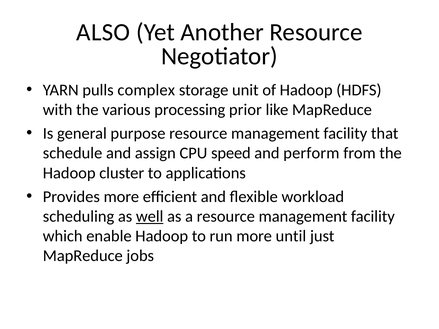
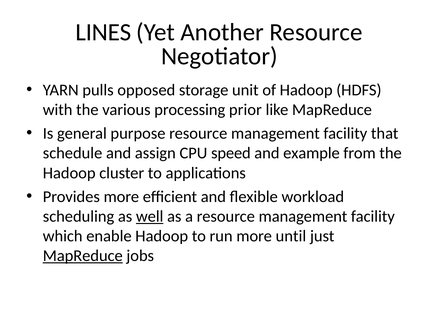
ALSO: ALSO -> LINES (103, 32)
complex: complex -> opposed (146, 90)
perform: perform -> example (311, 153)
MapReduce underline: none -> present (83, 256)
